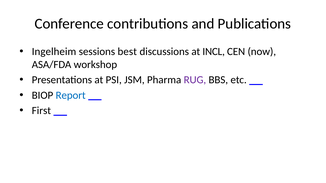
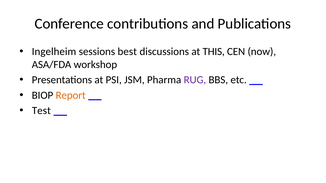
INCL: INCL -> THIS (214, 52)
Report colour: blue -> orange (71, 95)
First: First -> Test (41, 111)
